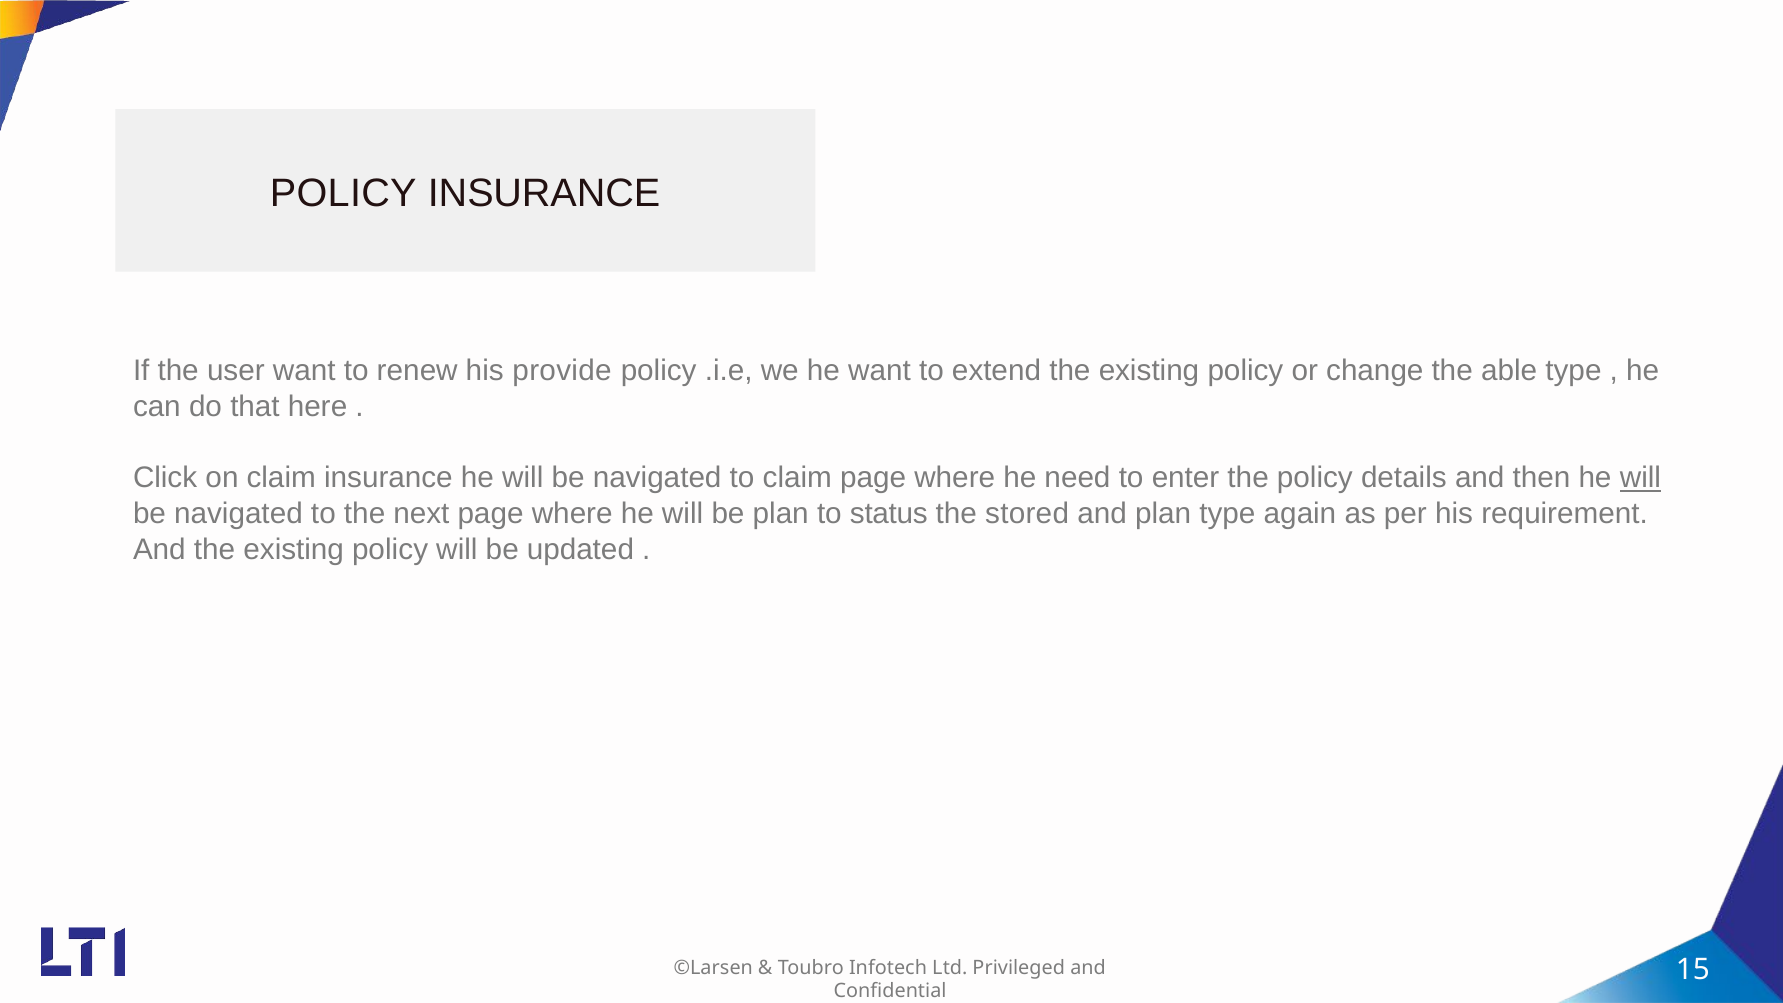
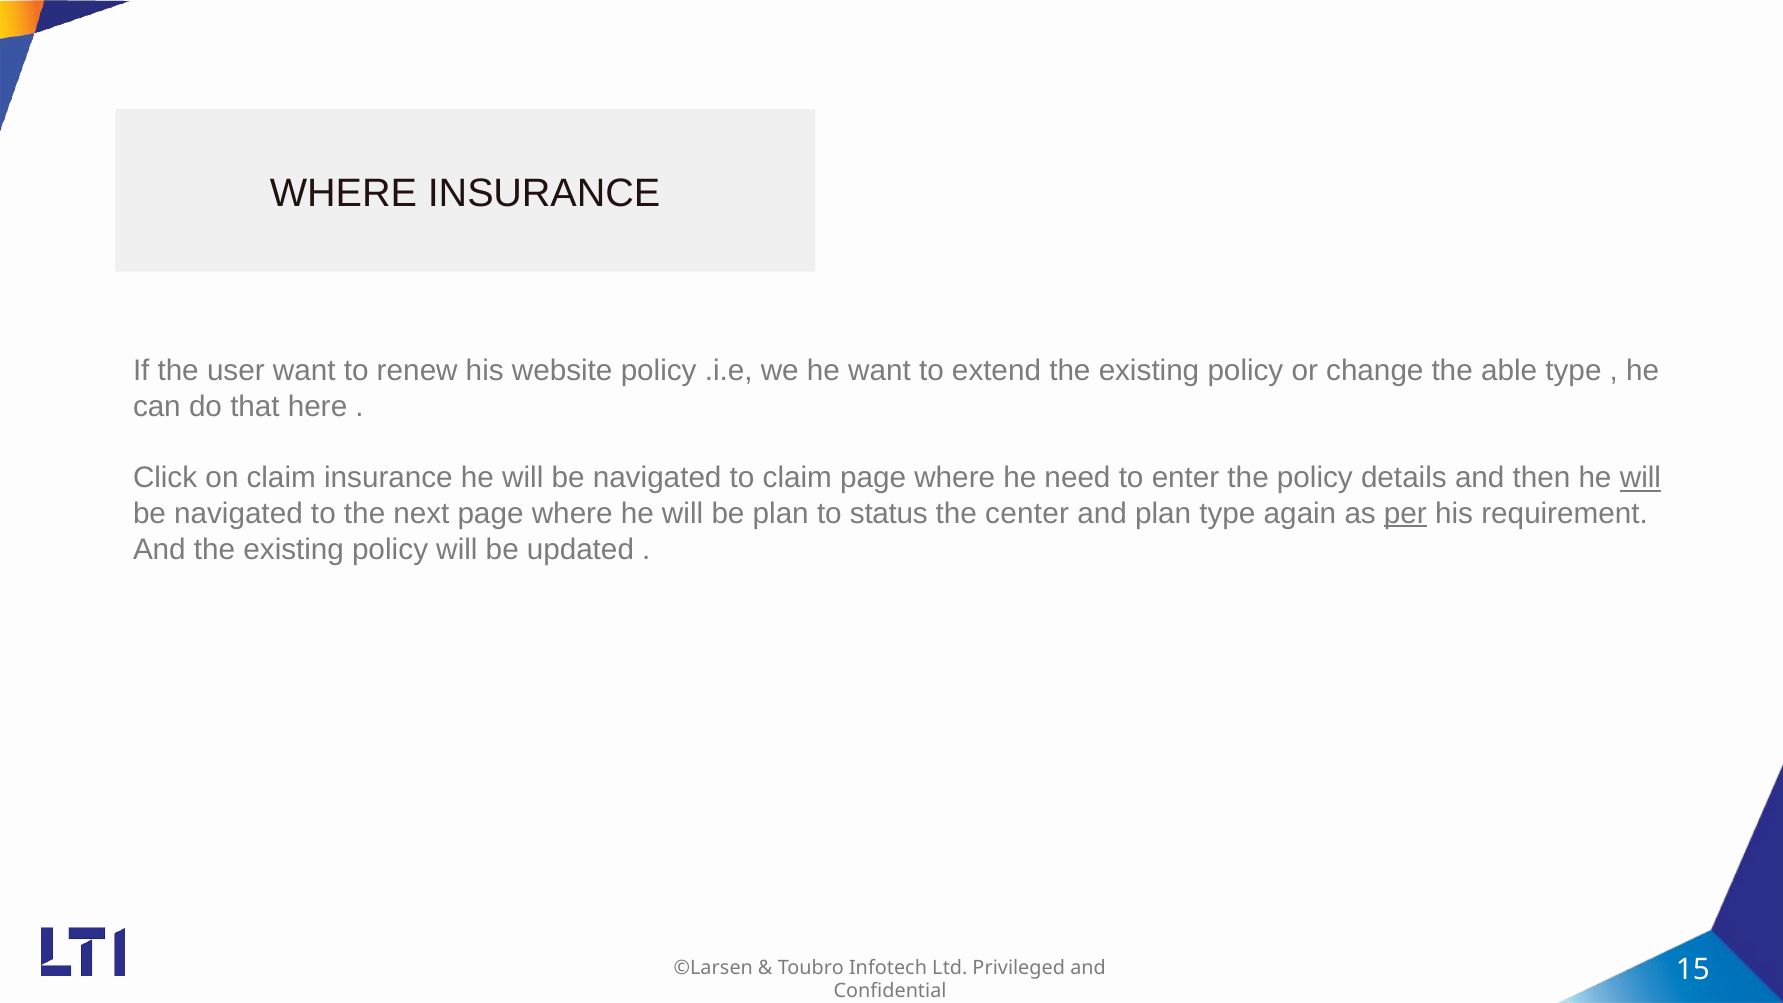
POLICY: POLICY -> WHERE (343, 193)
provide: provide -> website (562, 371)
stored: stored -> center (1027, 514)
per underline: none -> present (1405, 514)
